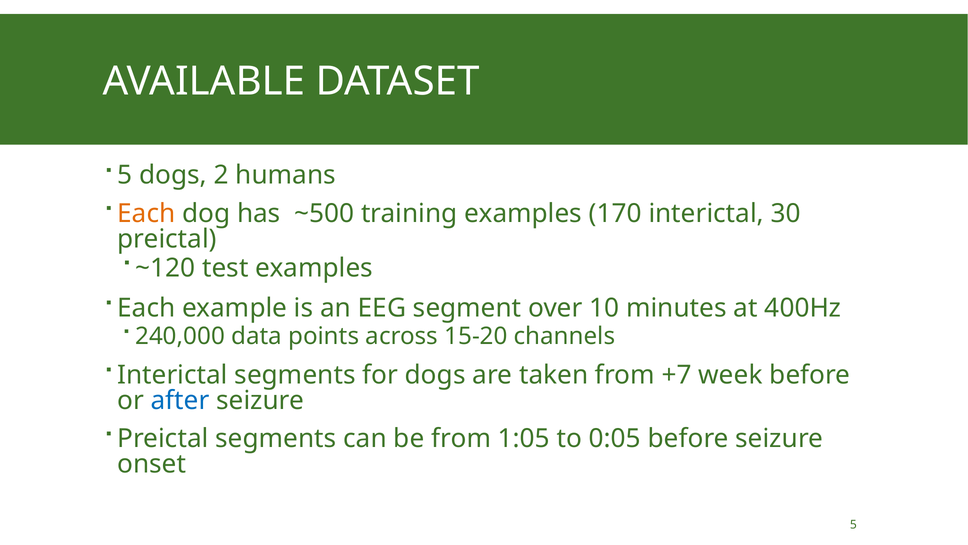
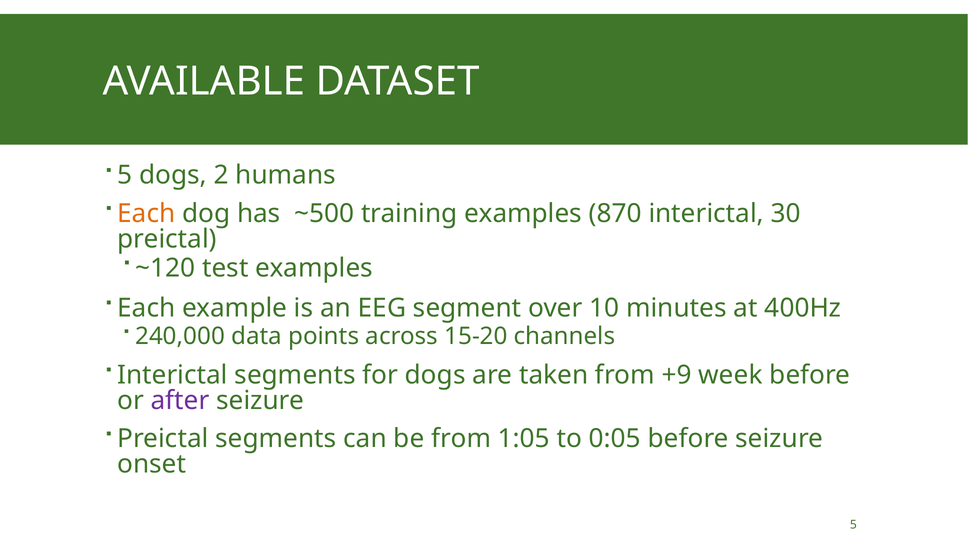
170: 170 -> 870 (615, 213)
+7: +7 -> +9 (677, 375)
after colour: blue -> purple (180, 400)
